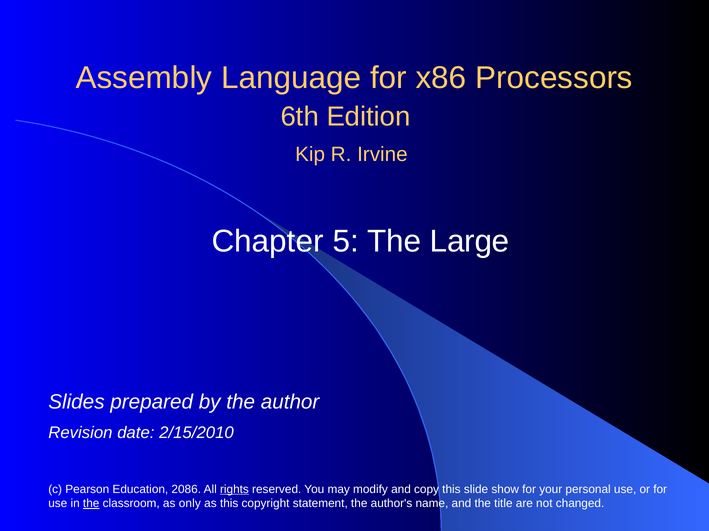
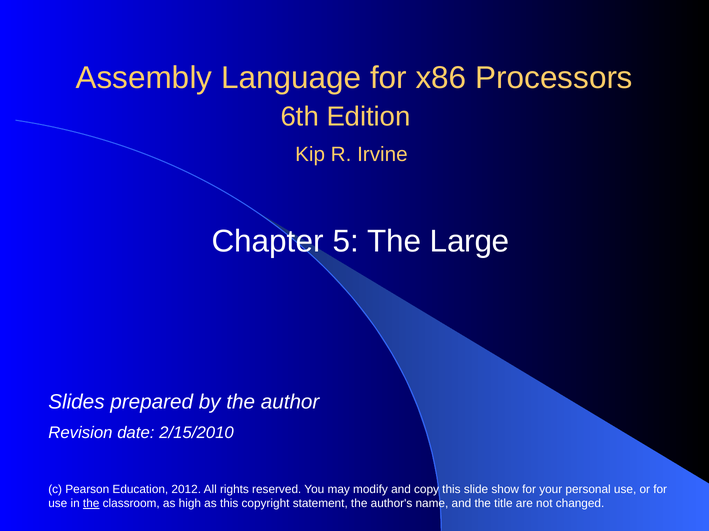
2086: 2086 -> 2012 (186, 490)
rights underline: present -> none (234, 490)
only: only -> high (190, 504)
